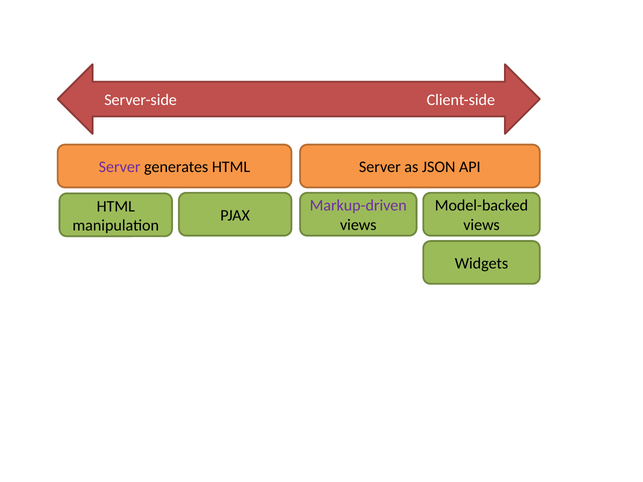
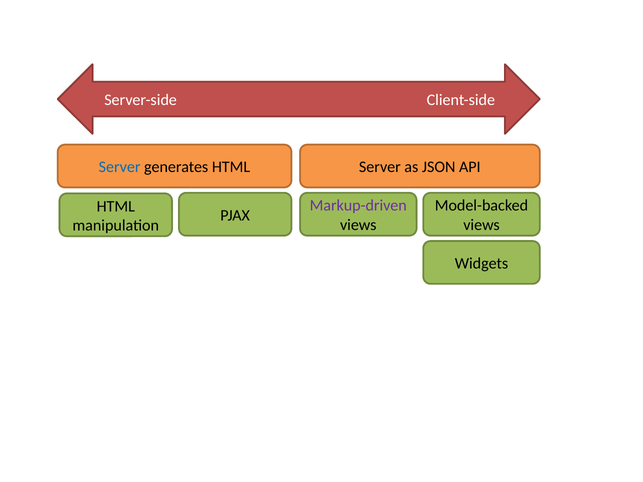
Server colour: purple -> blue (120, 167)
